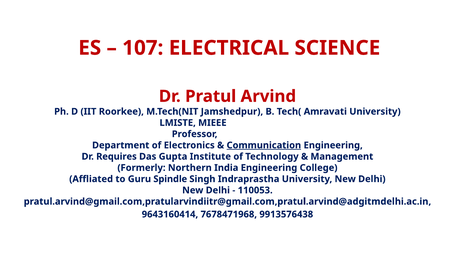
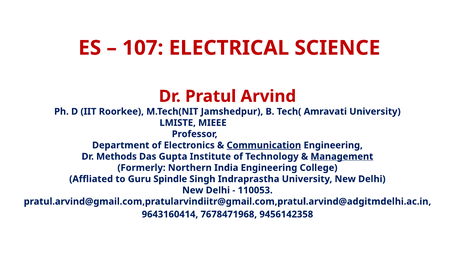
Requires: Requires -> Methods (116, 157)
Management underline: none -> present (342, 157)
9913576438: 9913576438 -> 9456142358 (286, 214)
